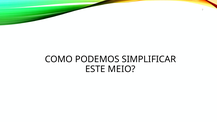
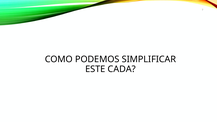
MEIO: MEIO -> CADA (122, 69)
